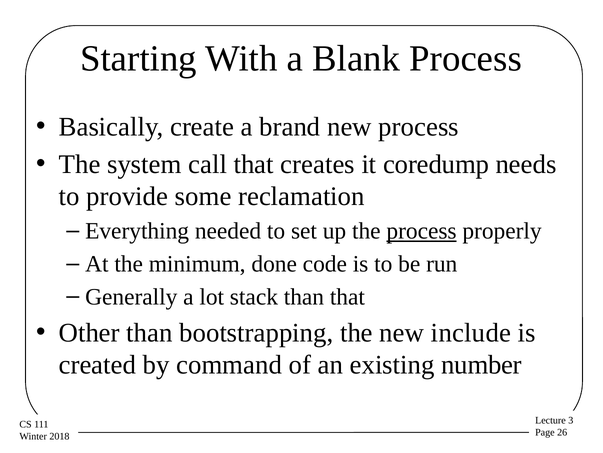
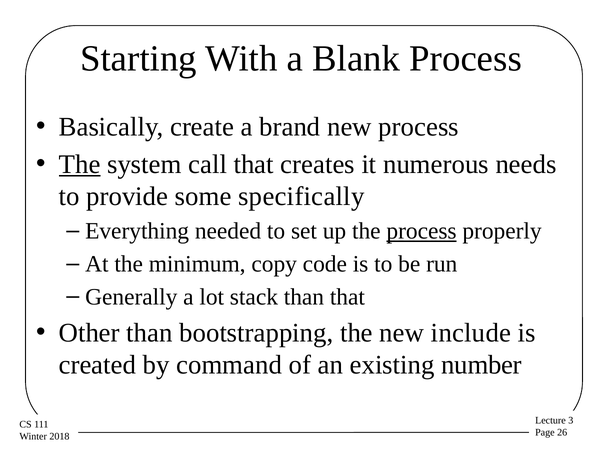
The underline: none -> present (80, 164)
coredump: coredump -> numerous (436, 164)
reclamation: reclamation -> specifically (301, 196)
done: done -> copy (274, 264)
